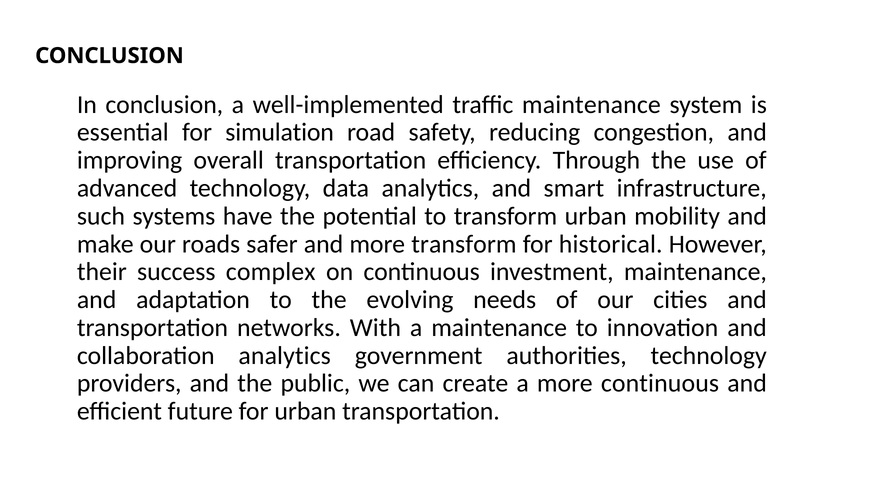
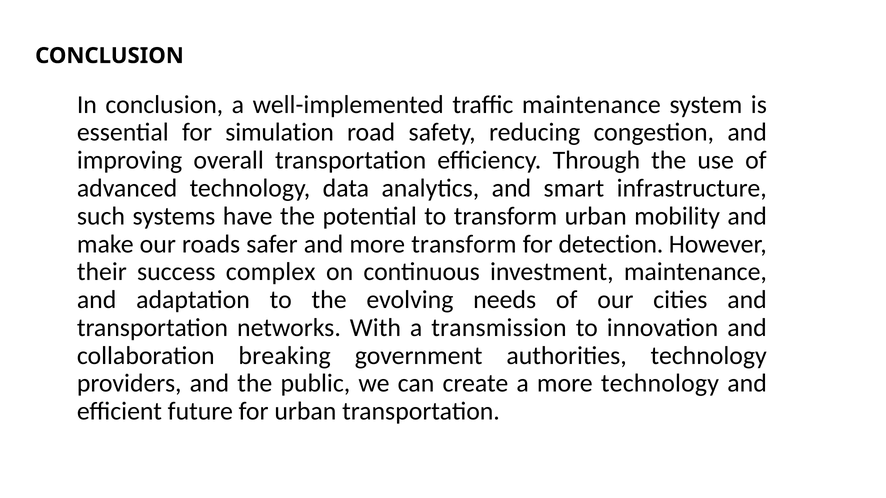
historical: historical -> detection (611, 244)
a maintenance: maintenance -> transmission (499, 328)
collaboration analytics: analytics -> breaking (285, 356)
more continuous: continuous -> technology (660, 384)
